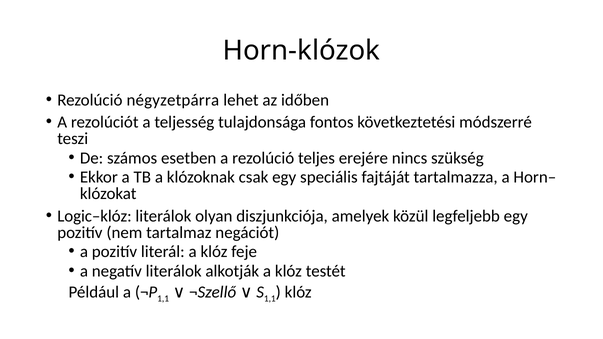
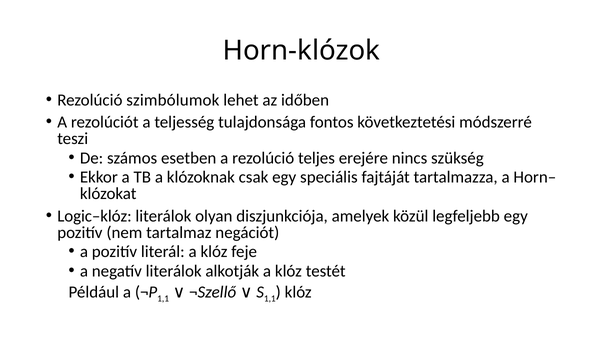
négyzetpárra: négyzetpárra -> szimbólumok (173, 100)
